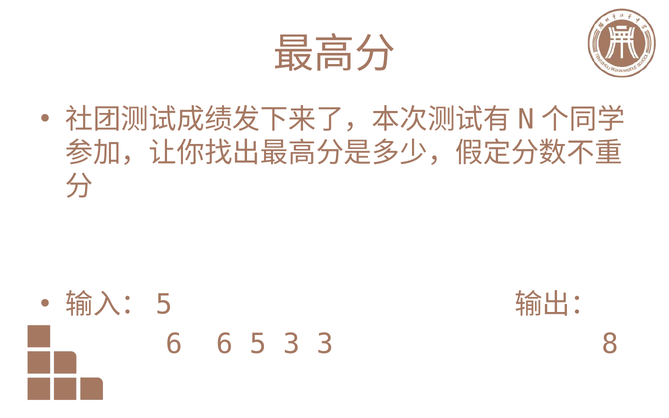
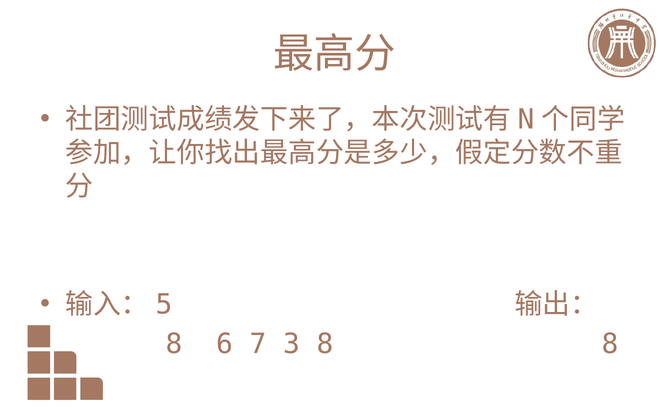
6: 6 -> 8 (174, 344)
5: 5 -> 7 (258, 344)
3 3: 3 -> 8 (325, 344)
